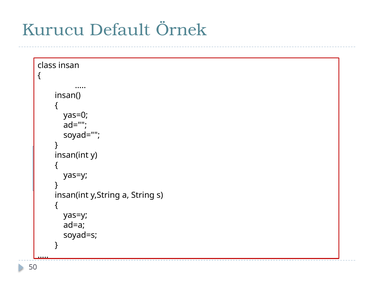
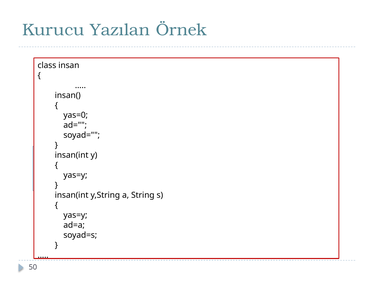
Default: Default -> Yazılan (120, 30)
